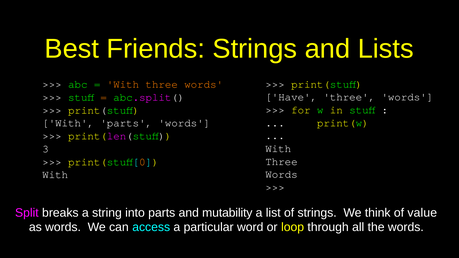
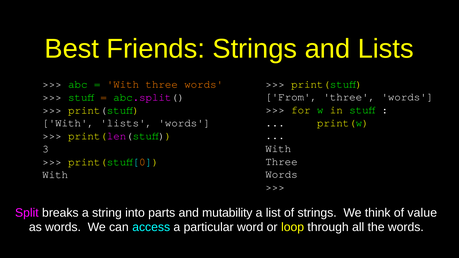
Have: Have -> From (291, 97)
With parts: parts -> lists (126, 123)
